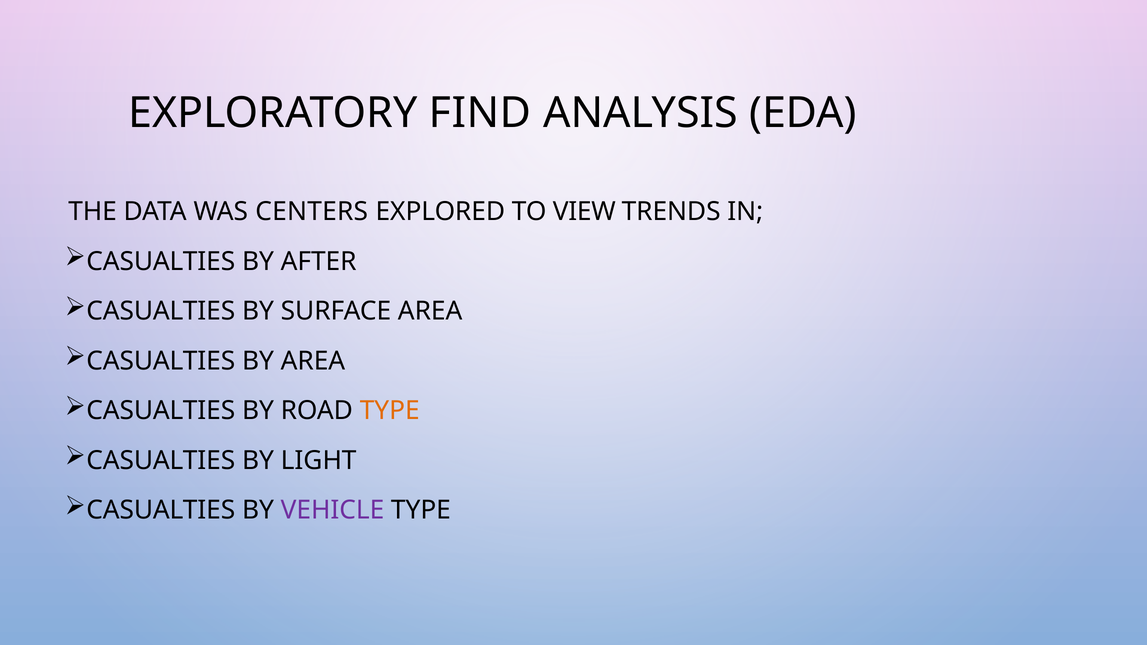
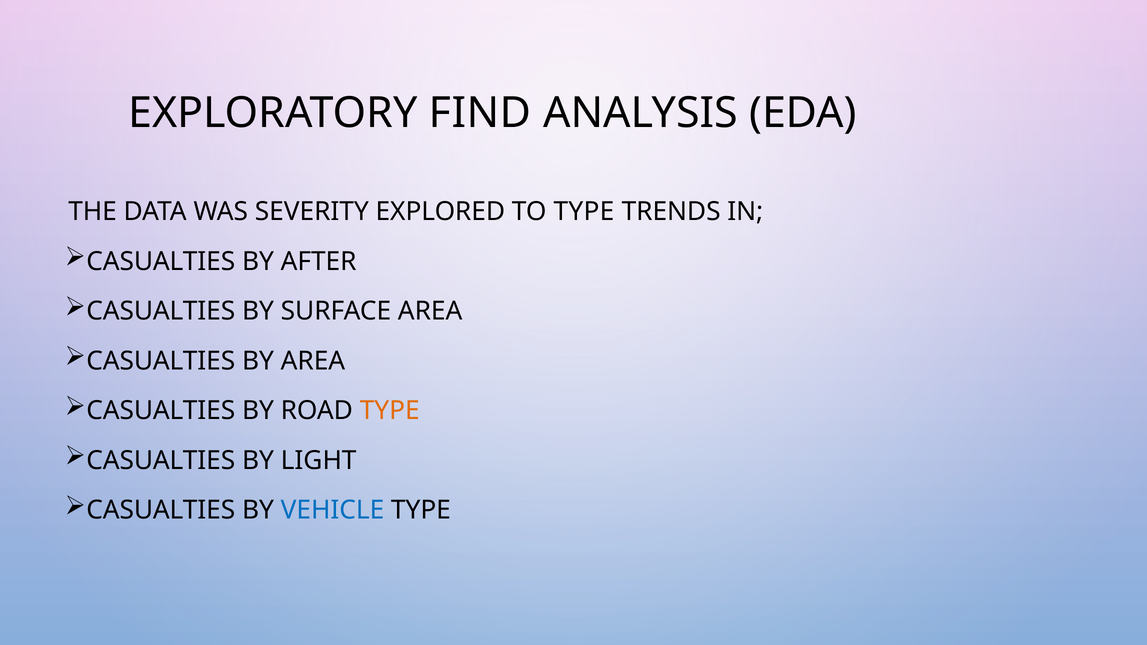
CENTERS: CENTERS -> SEVERITY (312, 212)
TO VIEW: VIEW -> TYPE (584, 212)
VEHICLE colour: purple -> blue (332, 510)
